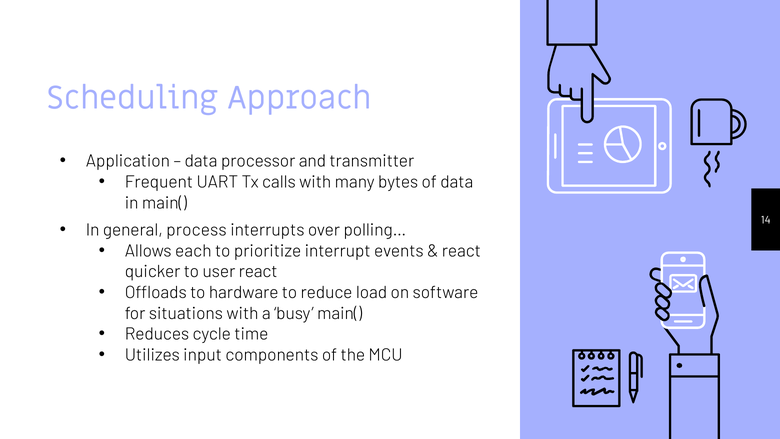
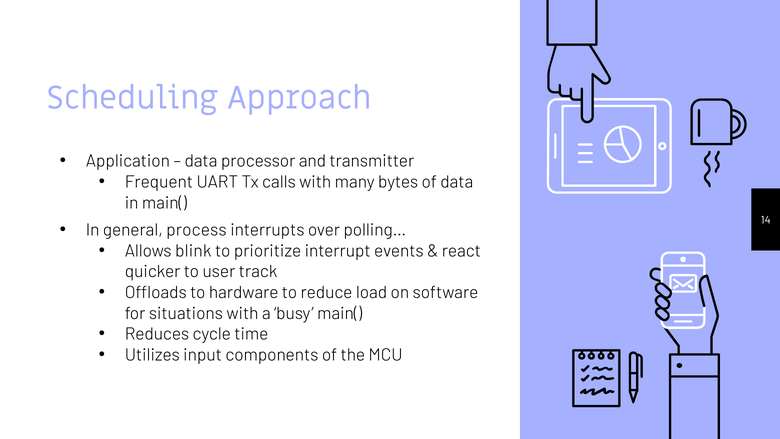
each: each -> blink (193, 251)
user react: react -> track (258, 272)
